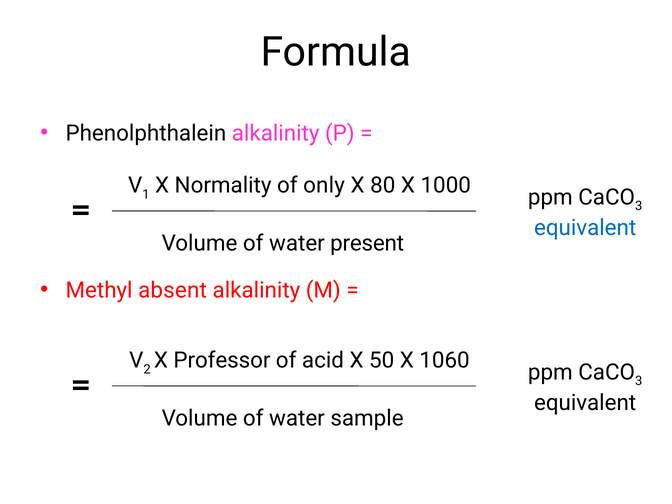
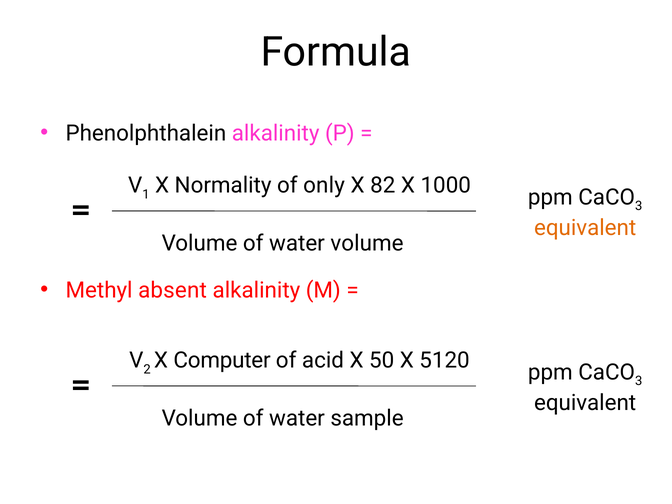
80: 80 -> 82 (383, 186)
equivalent colour: blue -> orange (585, 228)
water present: present -> volume (367, 243)
Professor: Professor -> Computer (222, 361)
1060: 1060 -> 5120 (445, 361)
